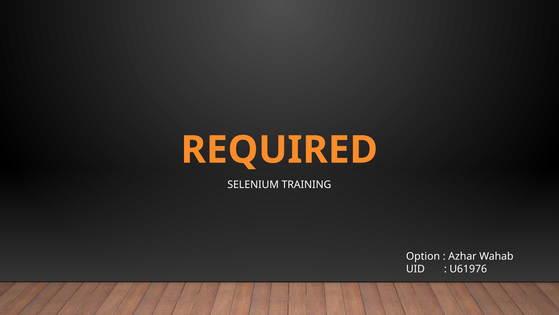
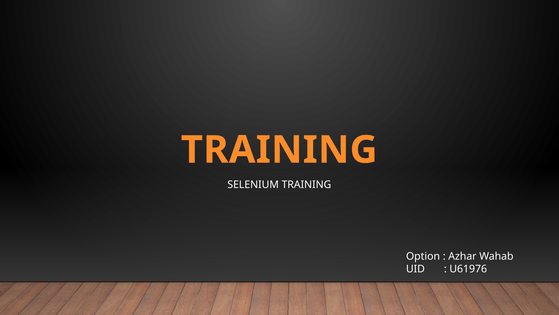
REQUIRED: REQUIRED -> TRAINING (279, 150)
